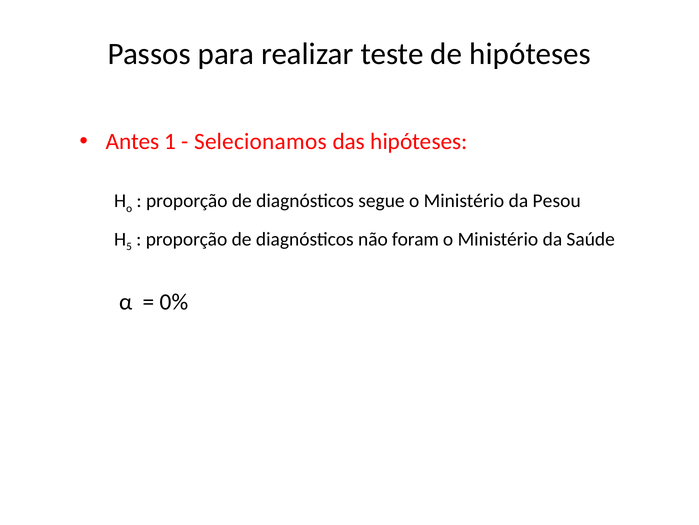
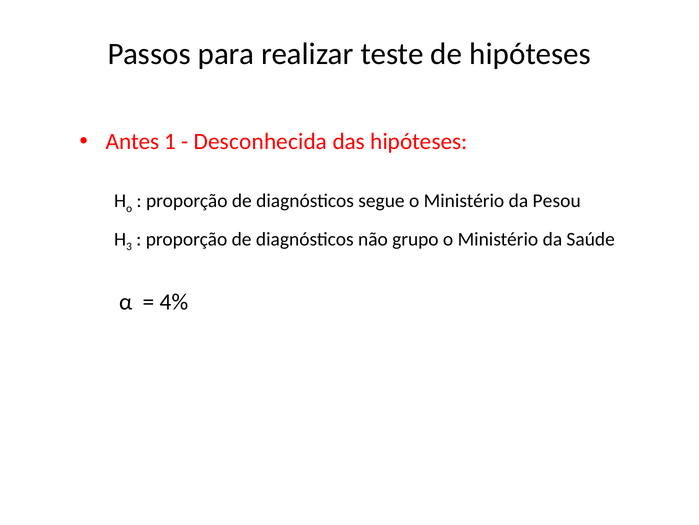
Selecionamos: Selecionamos -> Desconhecida (260, 141)
5: 5 -> 3 (129, 246)
foram: foram -> grupo (415, 239)
0%: 0% -> 4% (174, 302)
